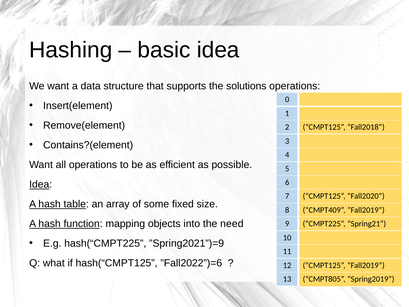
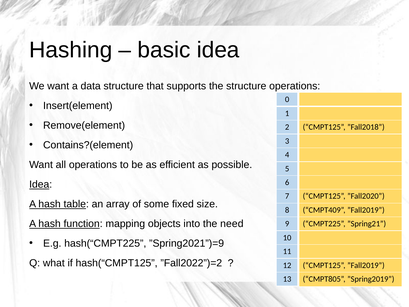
the solutions: solutions -> structure (246, 86)
”Fall2022”)=6: ”Fall2022”)=6 -> ”Fall2022”)=2 (191, 263)
